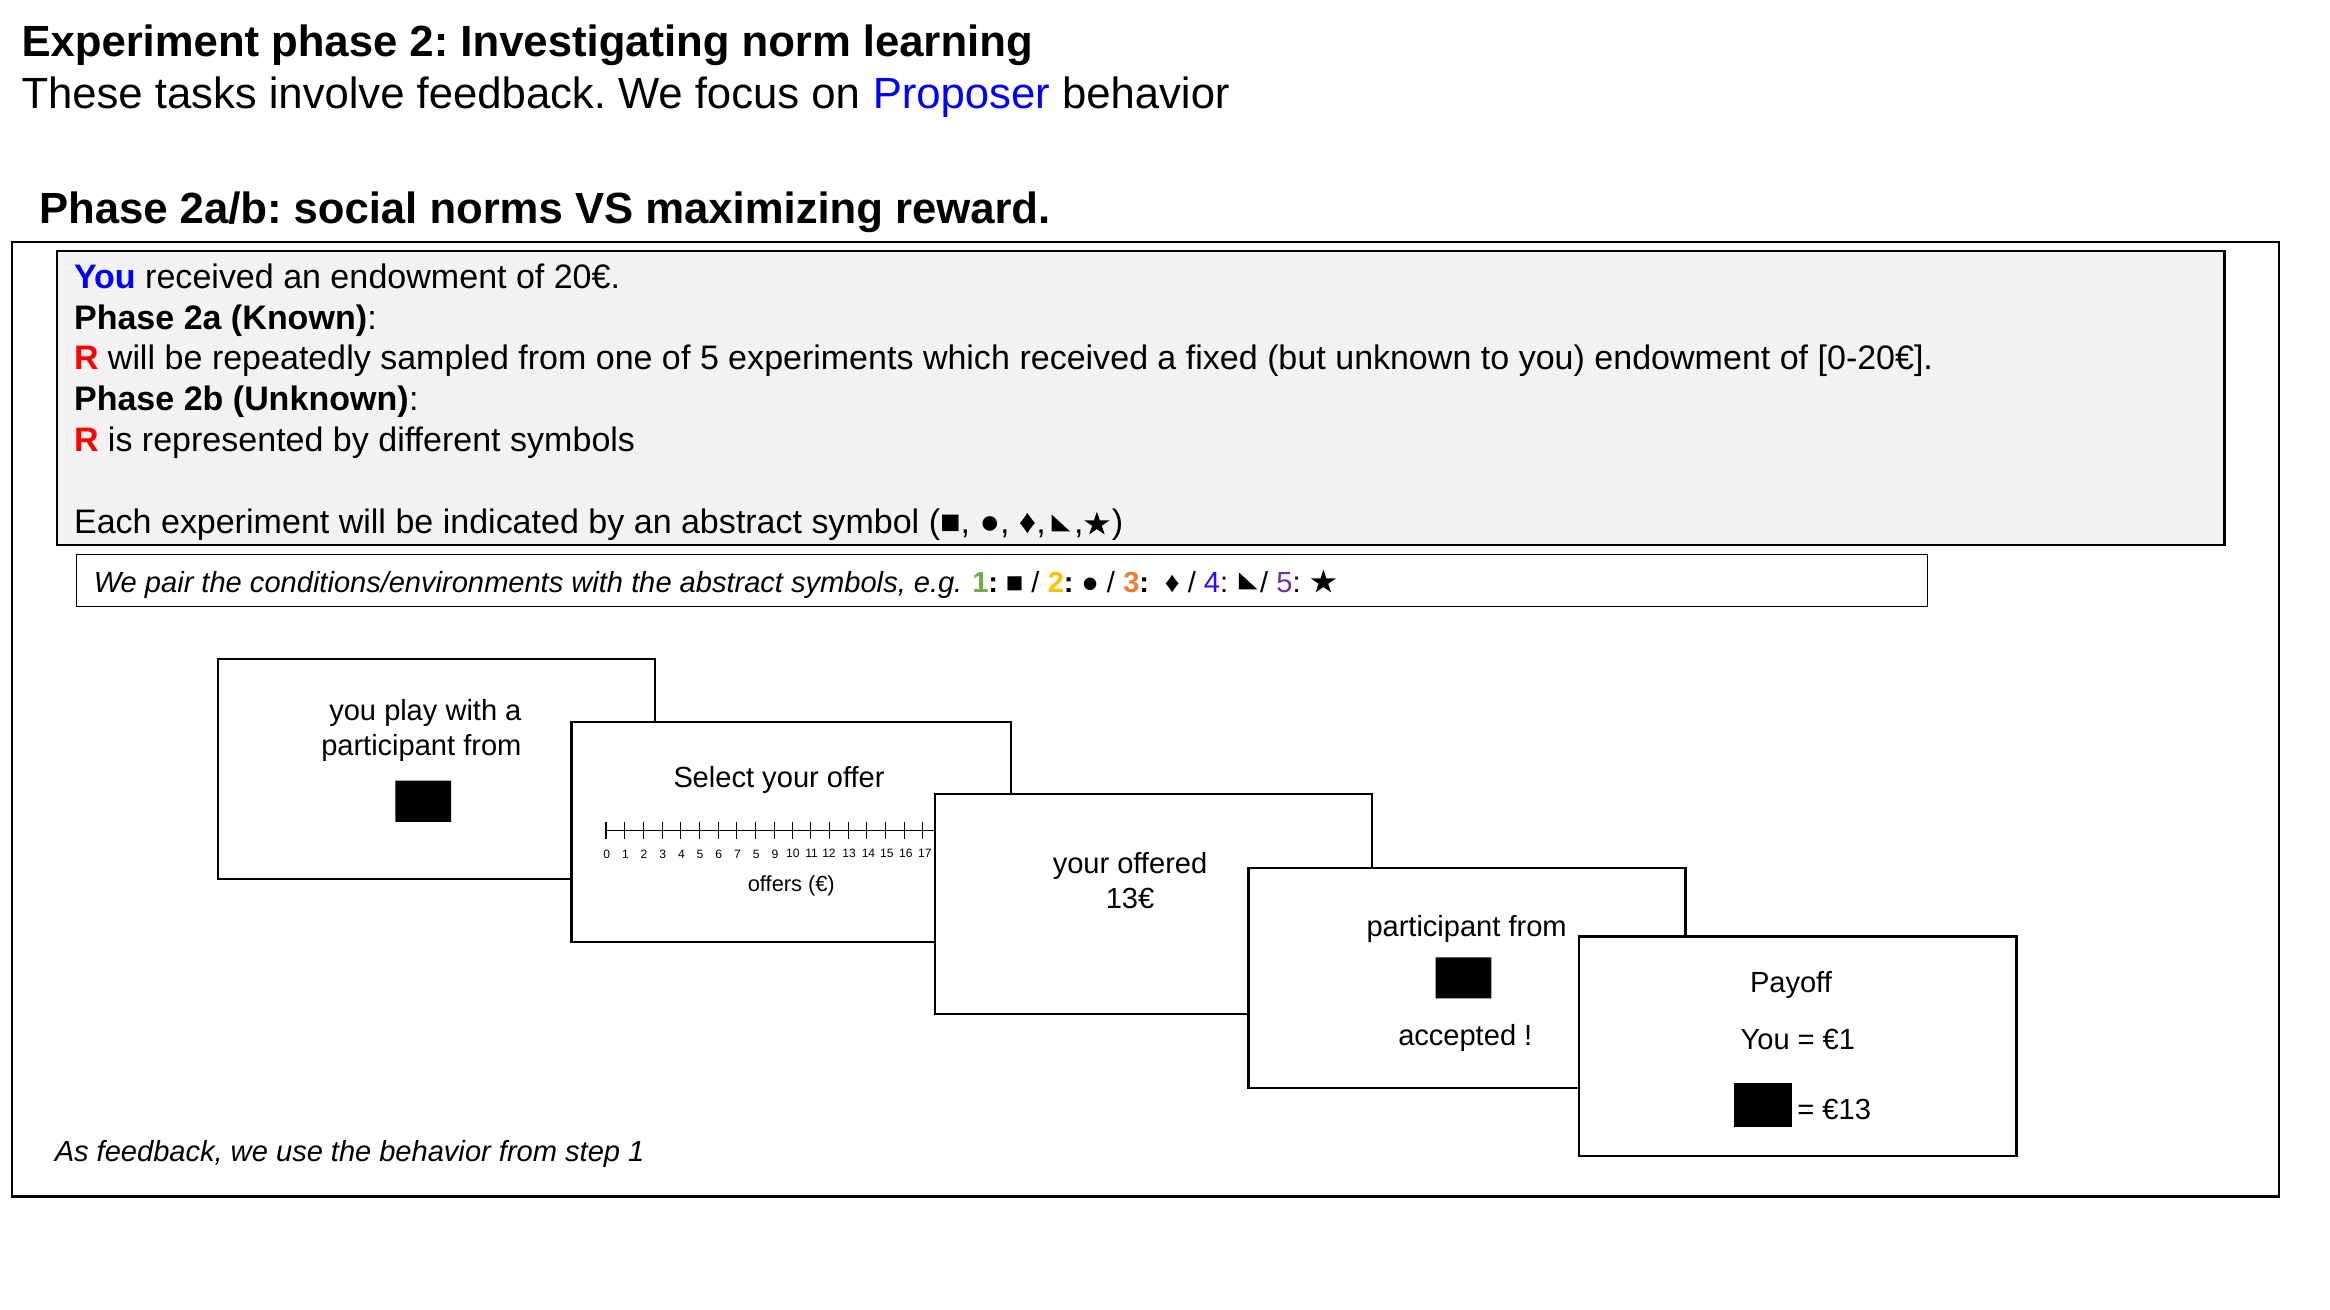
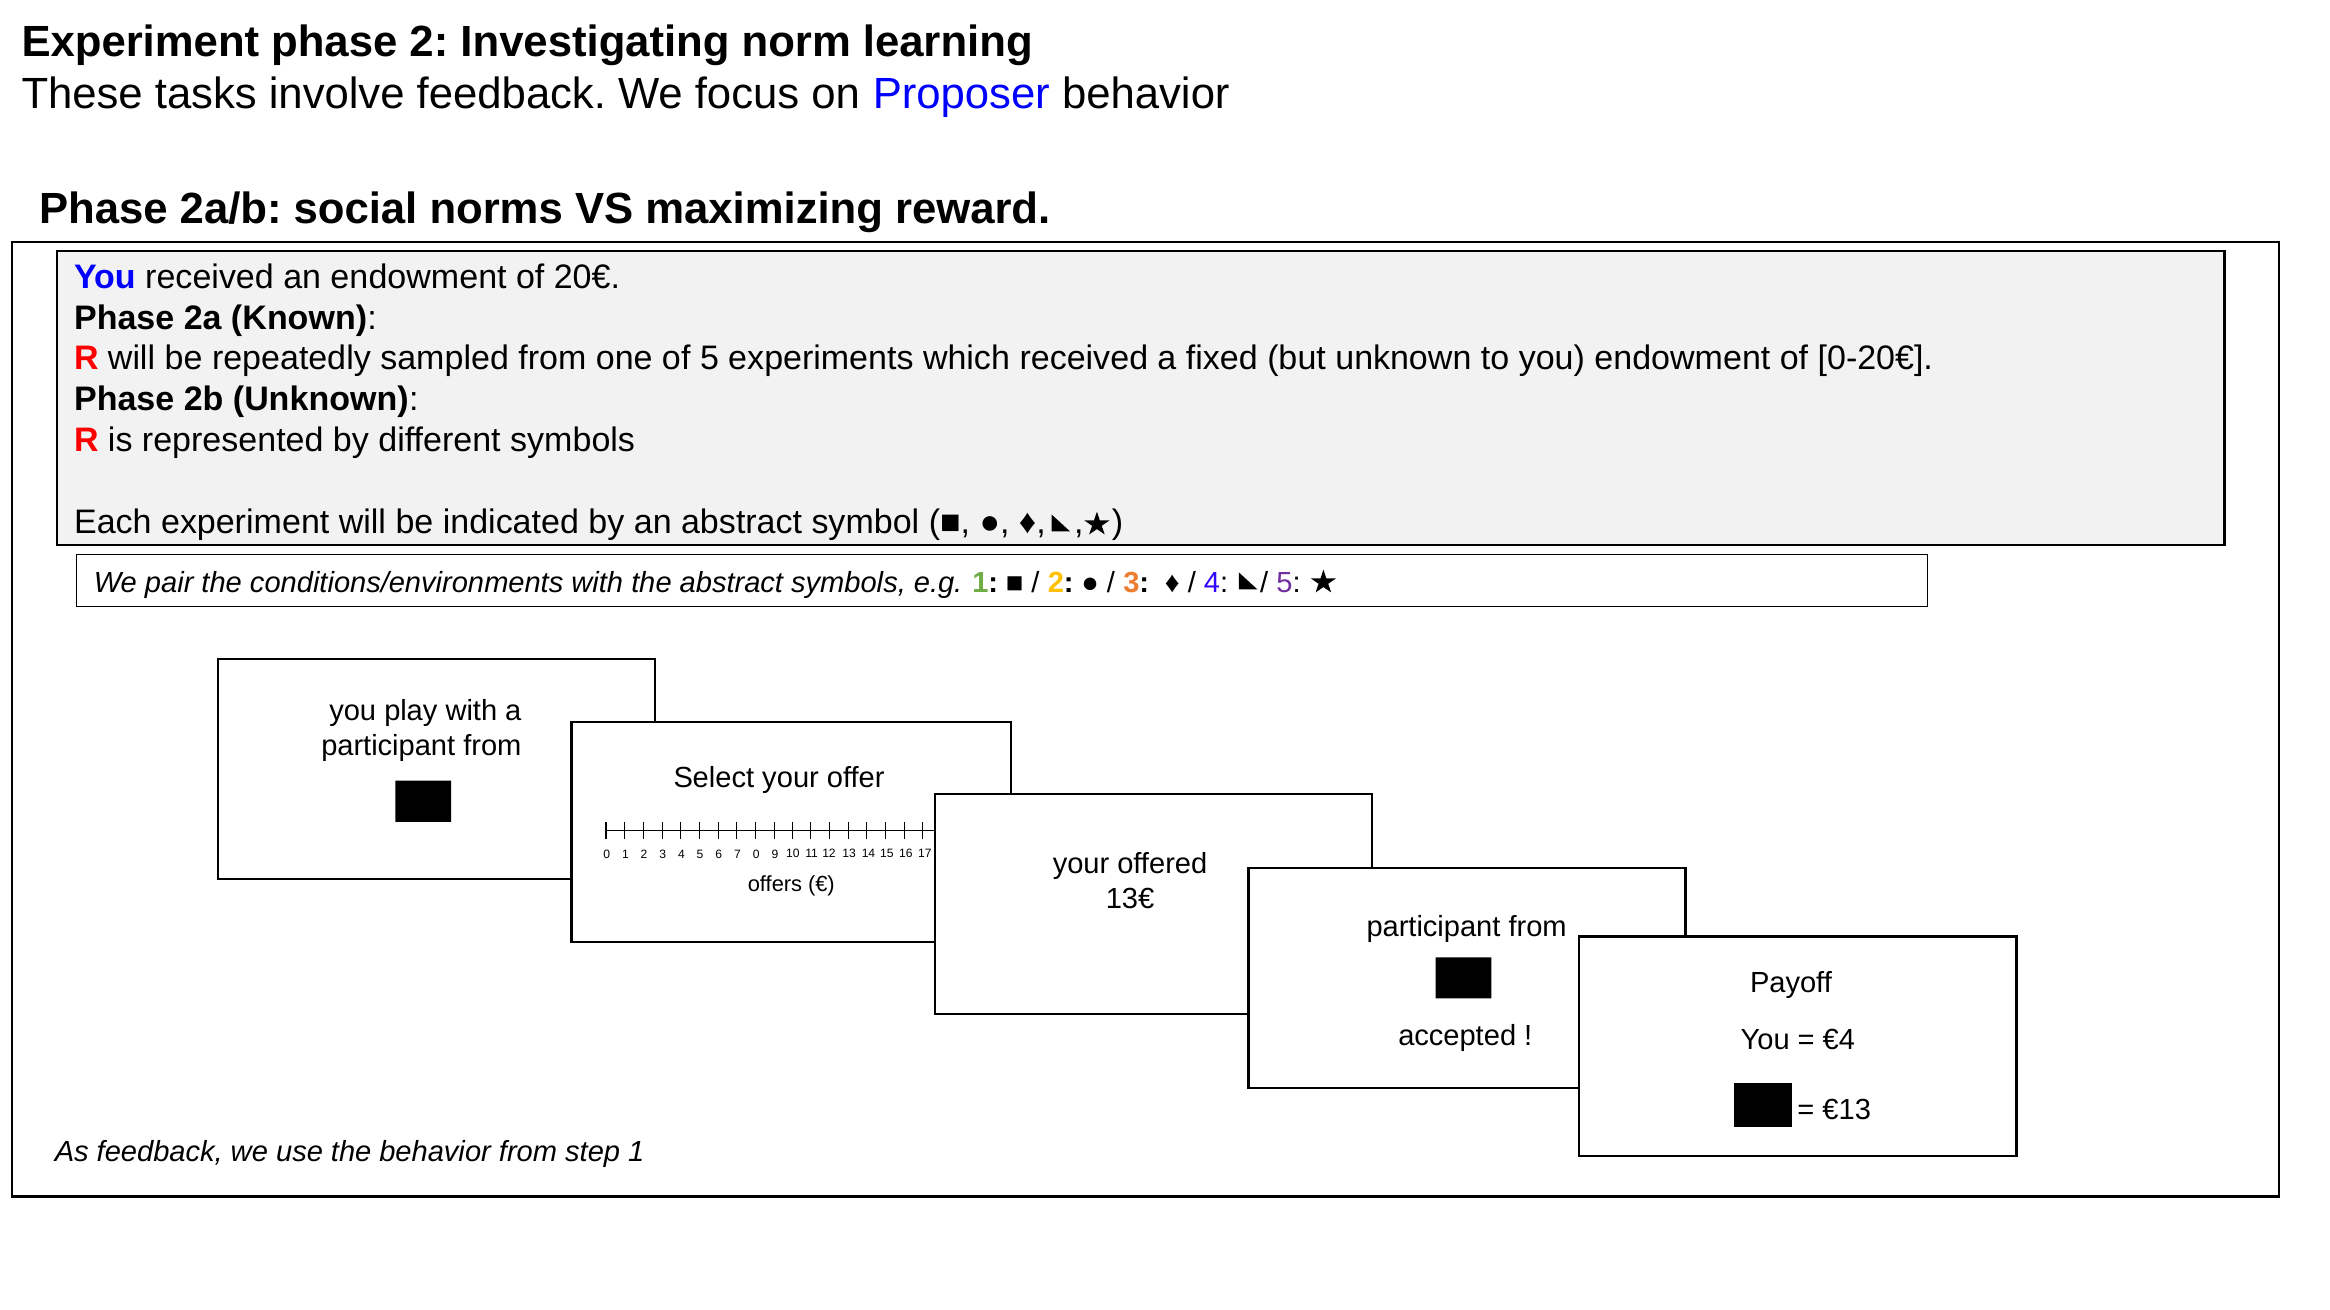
6 5: 5 -> 0 (756, 855)
€1: €1 -> €4 (1839, 1041)
